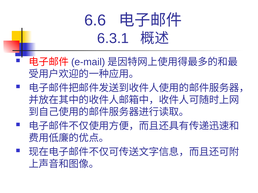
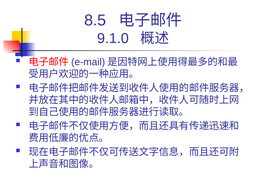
6.6: 6.6 -> 8.5 (95, 20)
6.3.1: 6.3.1 -> 9.1.0 (113, 38)
